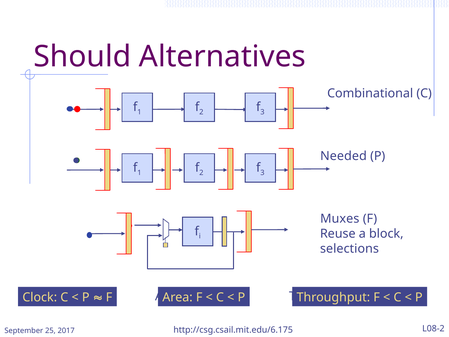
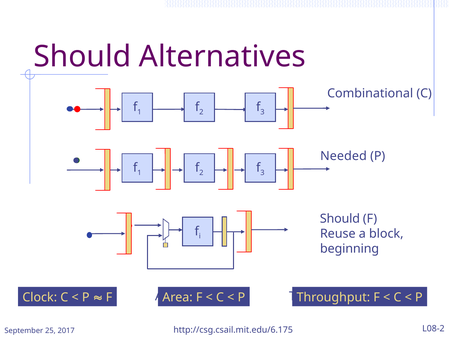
Muxes: Muxes -> Should (340, 219)
selections: selections -> beginning (350, 249)
